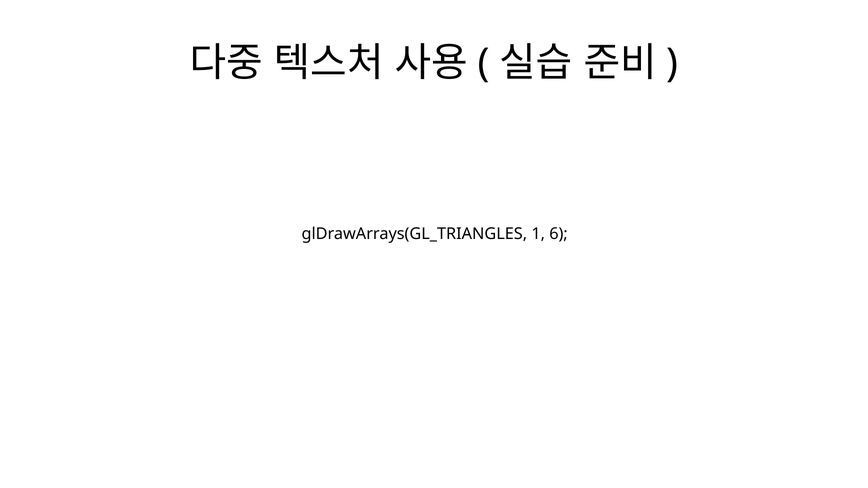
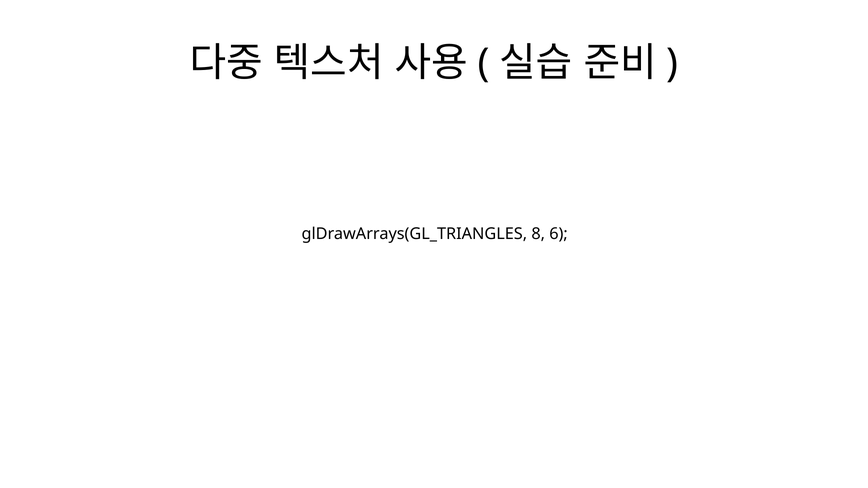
1: 1 -> 8 (538, 234)
